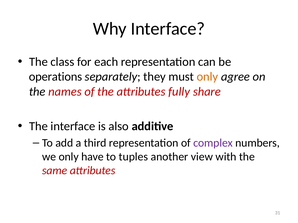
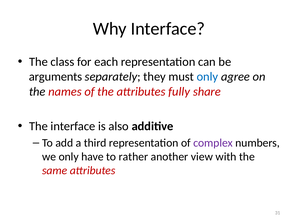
operations: operations -> arguments (56, 77)
only colour: orange -> blue (207, 77)
tuples: tuples -> rather (133, 157)
